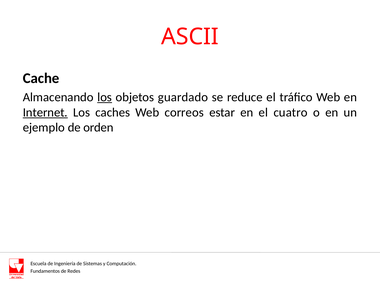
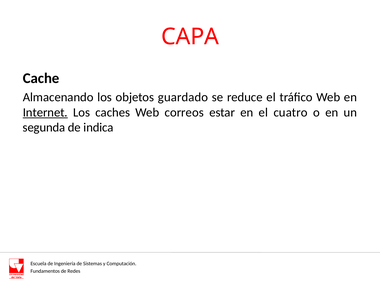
ASCII: ASCII -> CAPA (190, 37)
los underline: present -> none (105, 97)
ejemplo: ejemplo -> segunda (44, 128)
orden: orden -> indica (98, 128)
